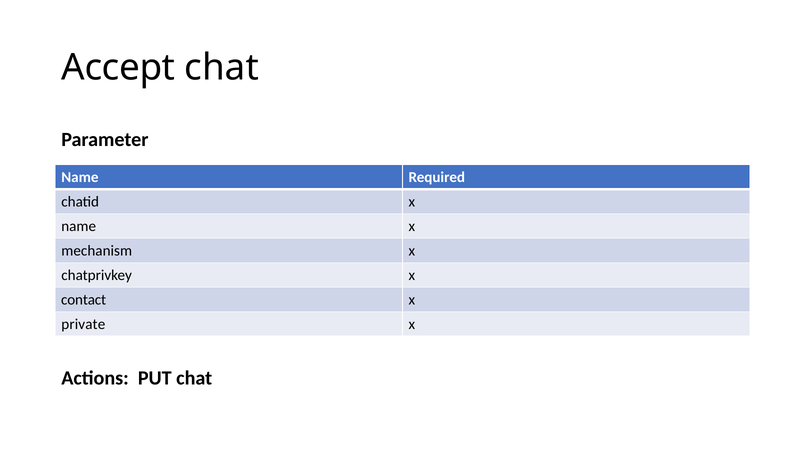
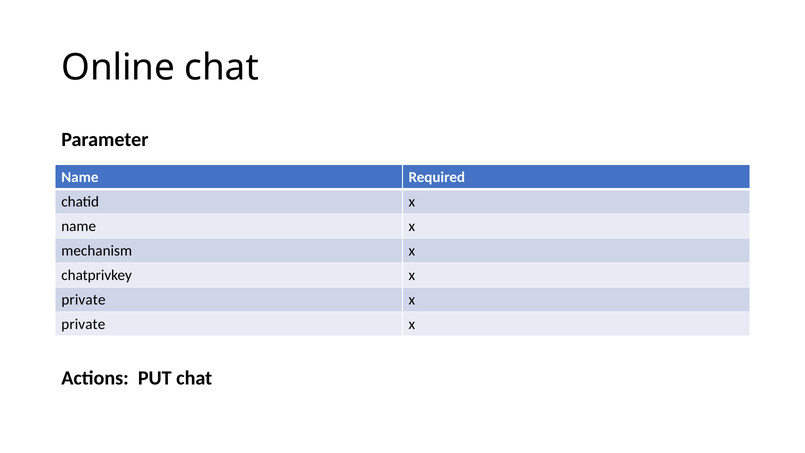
Accept: Accept -> Online (118, 68)
contact: contact -> private (83, 299)
